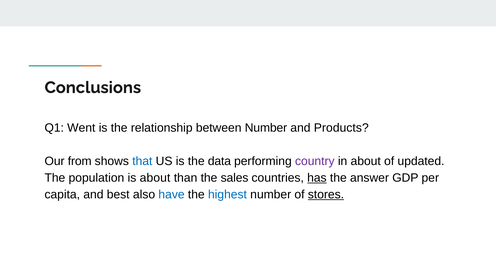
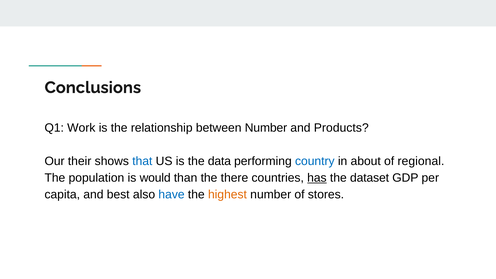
Went: Went -> Work (81, 128)
from: from -> their (80, 161)
country colour: purple -> blue (315, 161)
updated: updated -> regional (421, 161)
is about: about -> would (155, 178)
sales: sales -> there (234, 178)
answer: answer -> dataset (370, 178)
highest colour: blue -> orange (227, 195)
stores underline: present -> none (326, 195)
